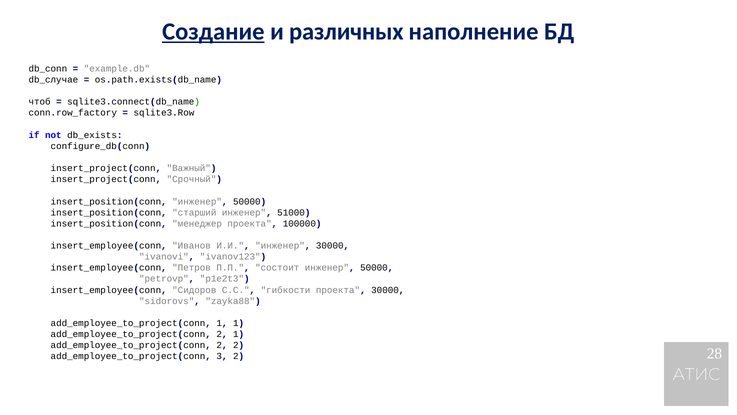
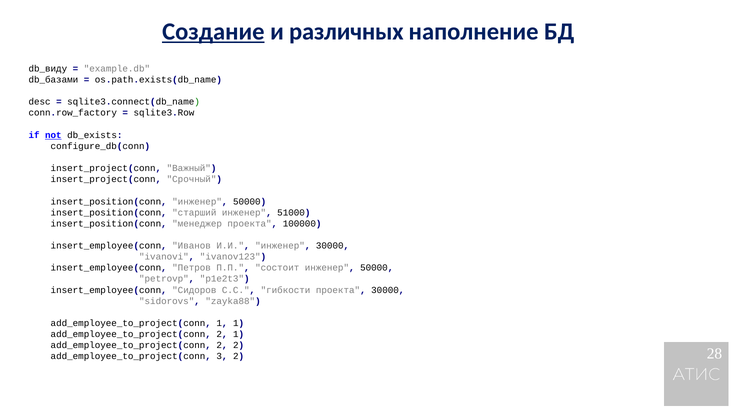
db_conn: db_conn -> db_виду (48, 69)
db_случае: db_случае -> db_базами (53, 80)
чтоб: чтоб -> desc (40, 102)
not underline: none -> present (53, 135)
